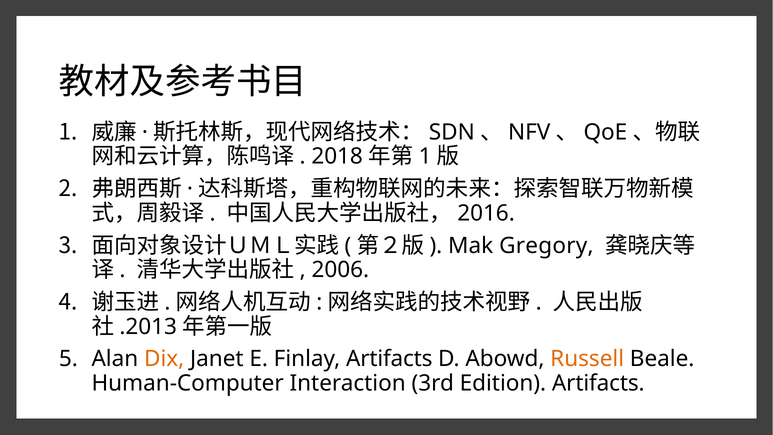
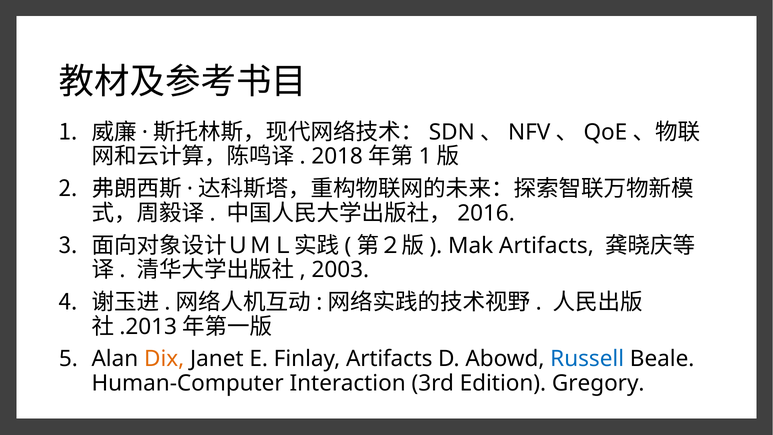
Mak Gregory: Gregory -> Artifacts (546, 245)
2006: 2006 -> 2003 (340, 270)
Russell colour: orange -> blue (587, 359)
Edition Artifacts: Artifacts -> Gregory (598, 383)
